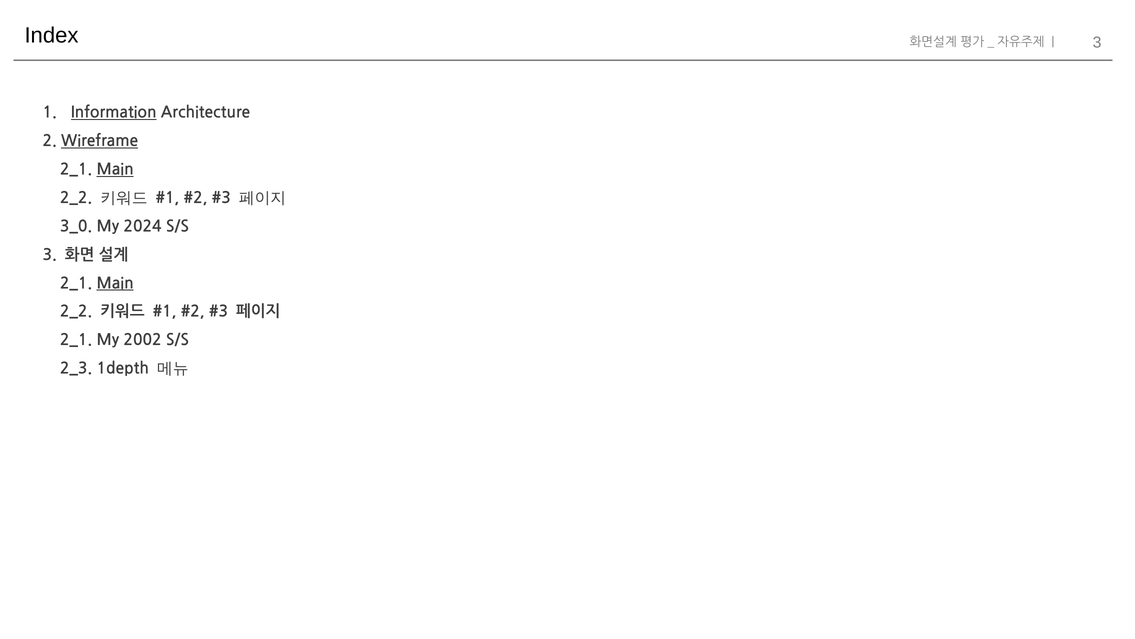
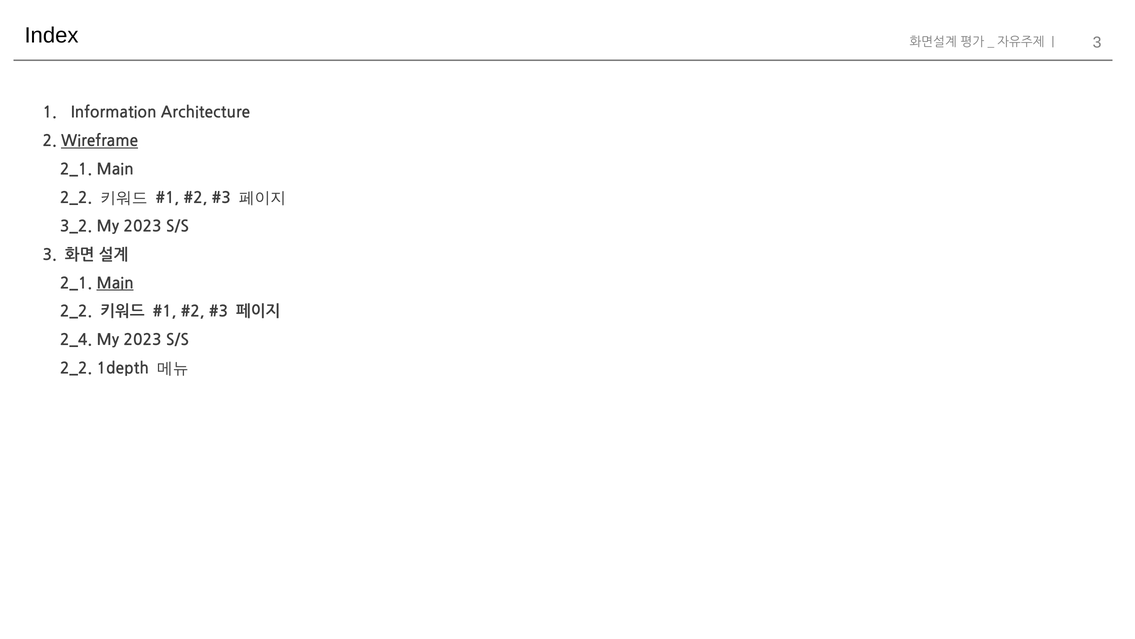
Information underline: present -> none (114, 113)
Main underline: present -> none (115, 169)
3_0: 3_0 -> 3_2 (76, 226)
2024: 2024 -> 2023 (143, 226)
2_1: 2_1 -> 2_4 (76, 340)
2002: 2002 -> 2023 (143, 340)
2_3: 2_3 -> 2_2 (76, 368)
